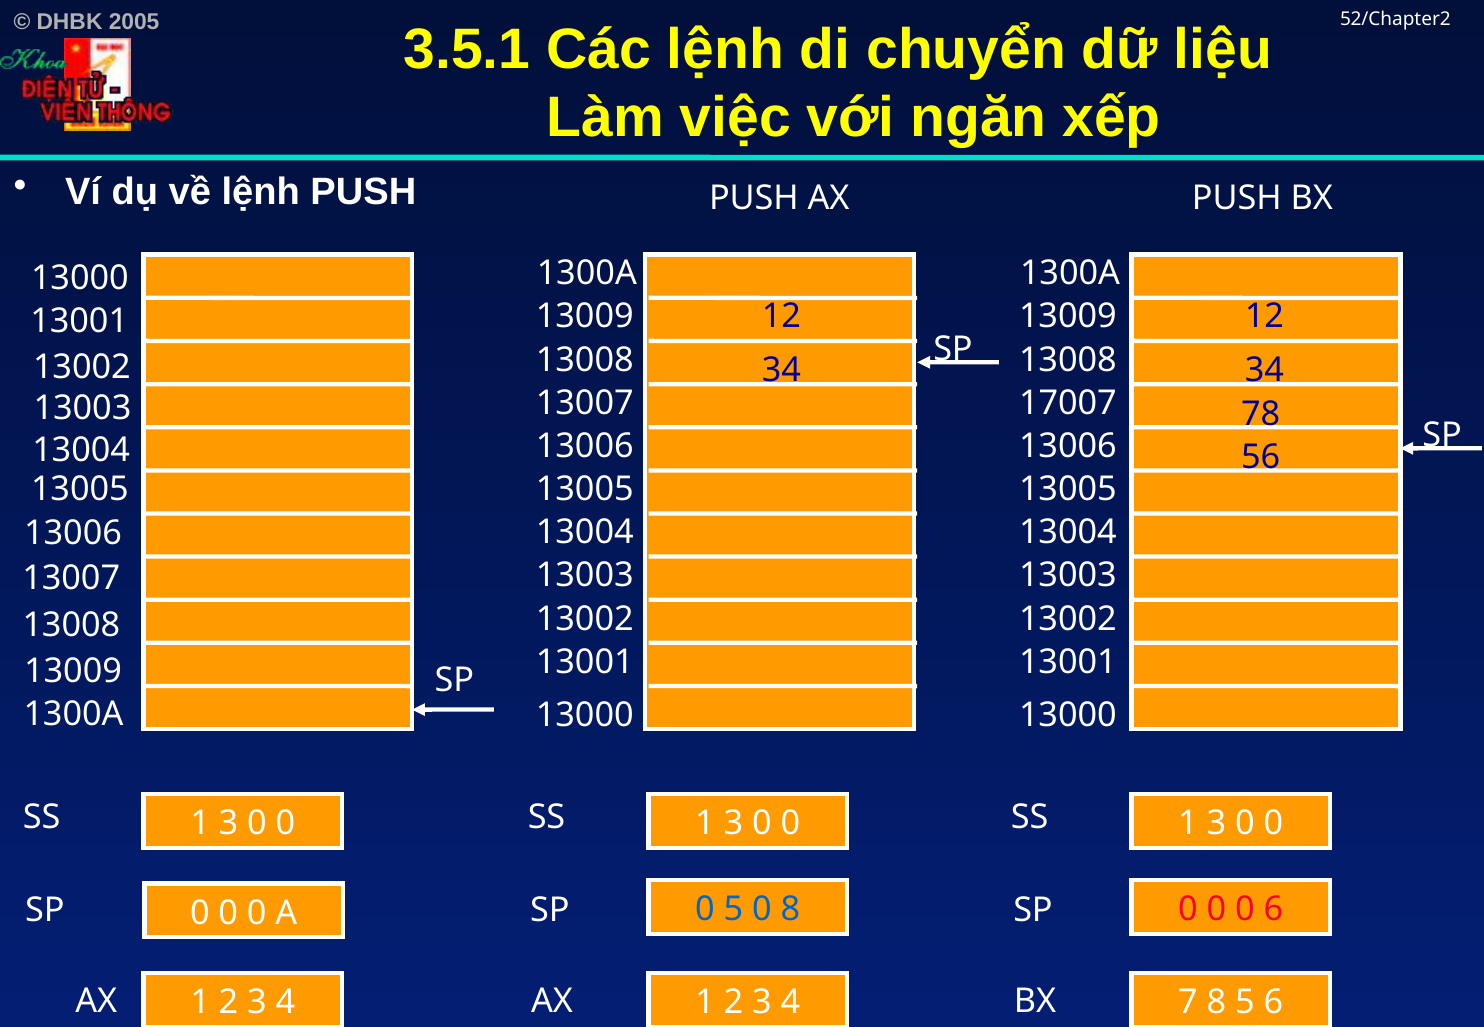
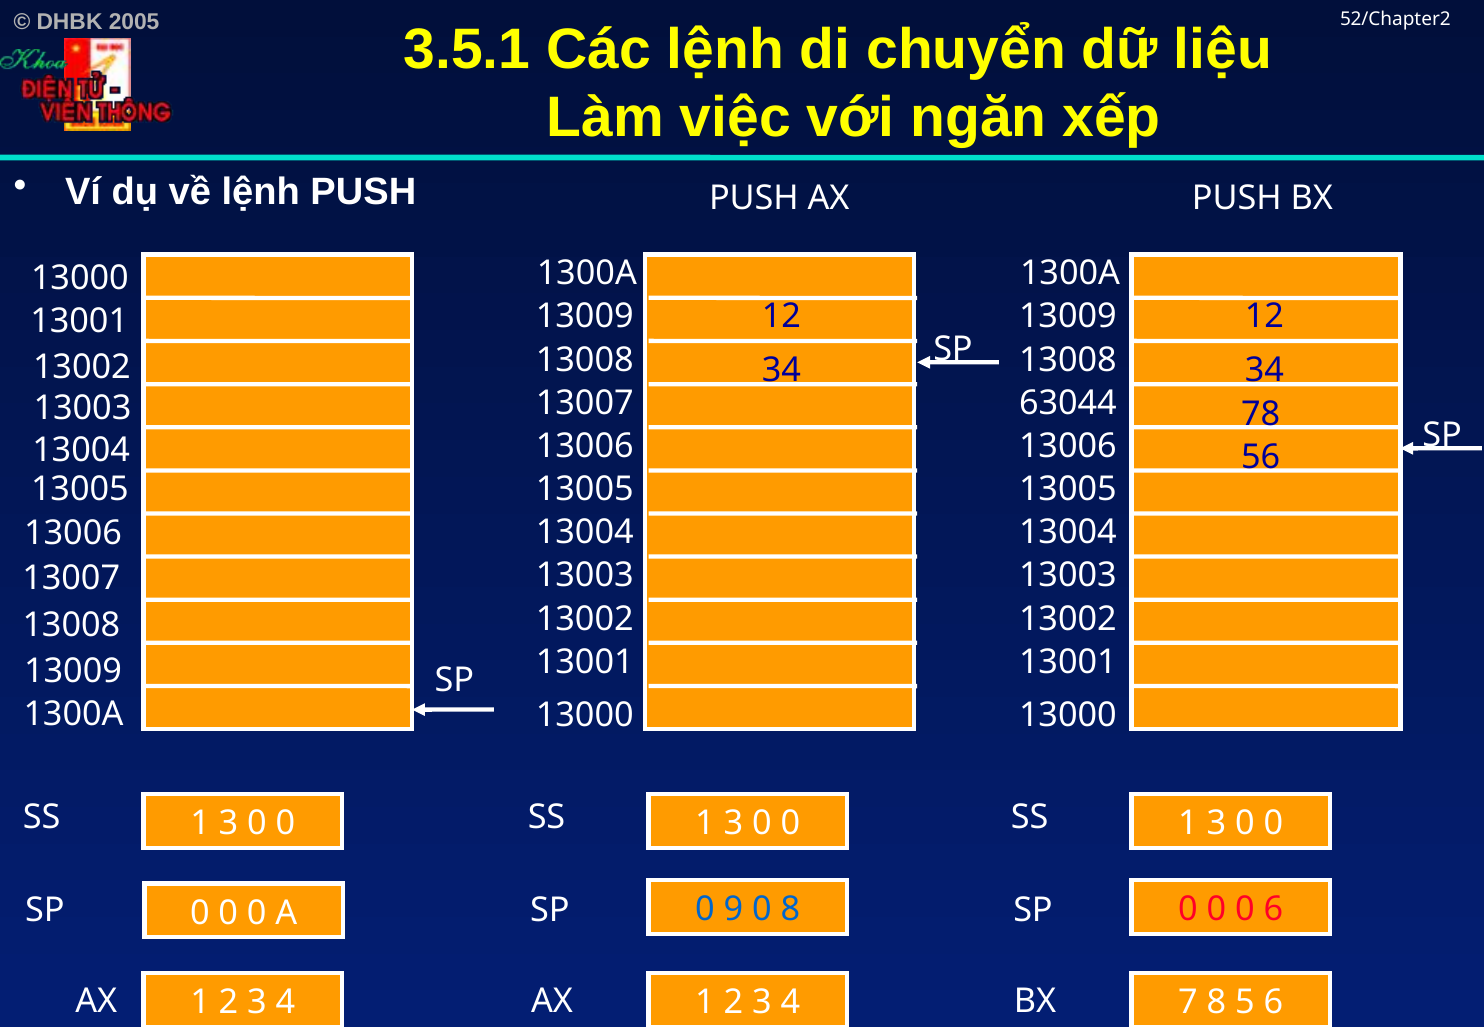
17007: 17007 -> 63044 (1068, 403)
0 5: 5 -> 9 (733, 910)
